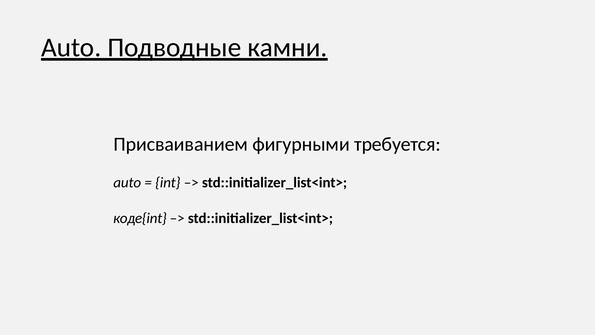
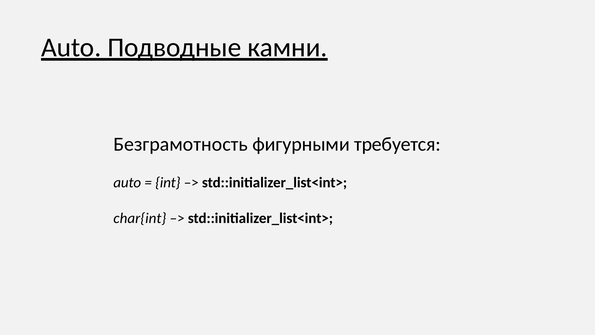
Присваиванием: Присваиванием -> Безграмотность (181, 144)
коде{int: коде{int -> char{int (140, 218)
